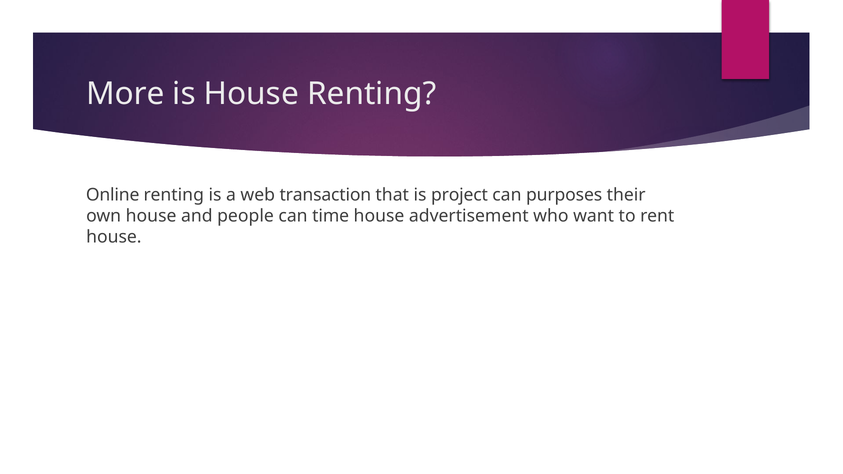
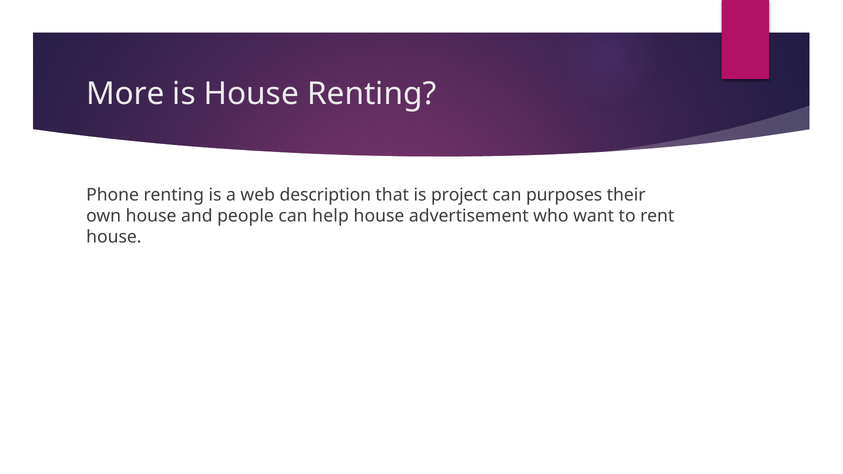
Online: Online -> Phone (113, 195)
transaction: transaction -> description (325, 195)
time: time -> help (331, 216)
